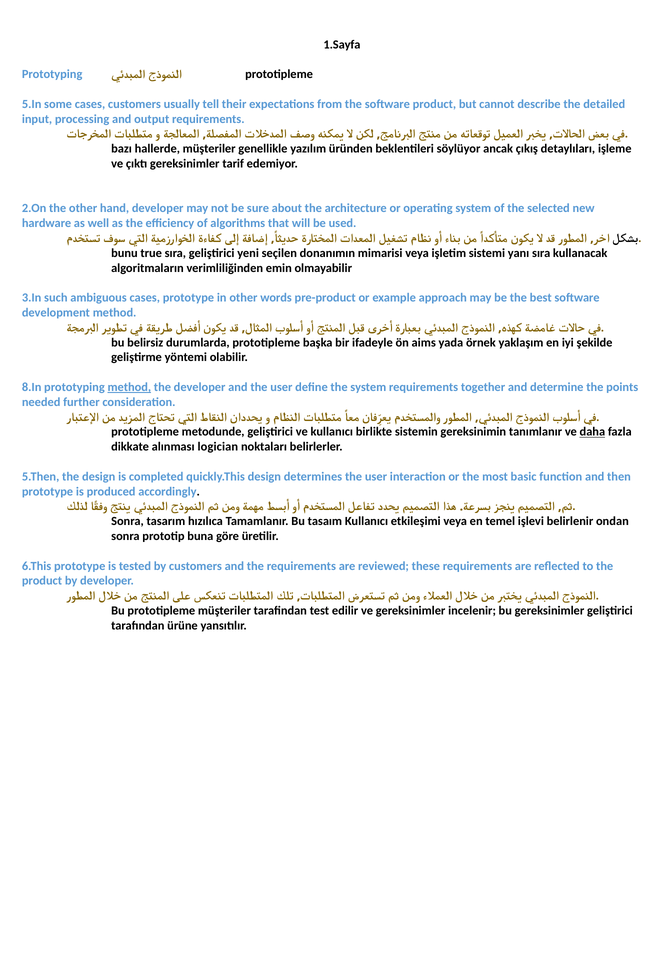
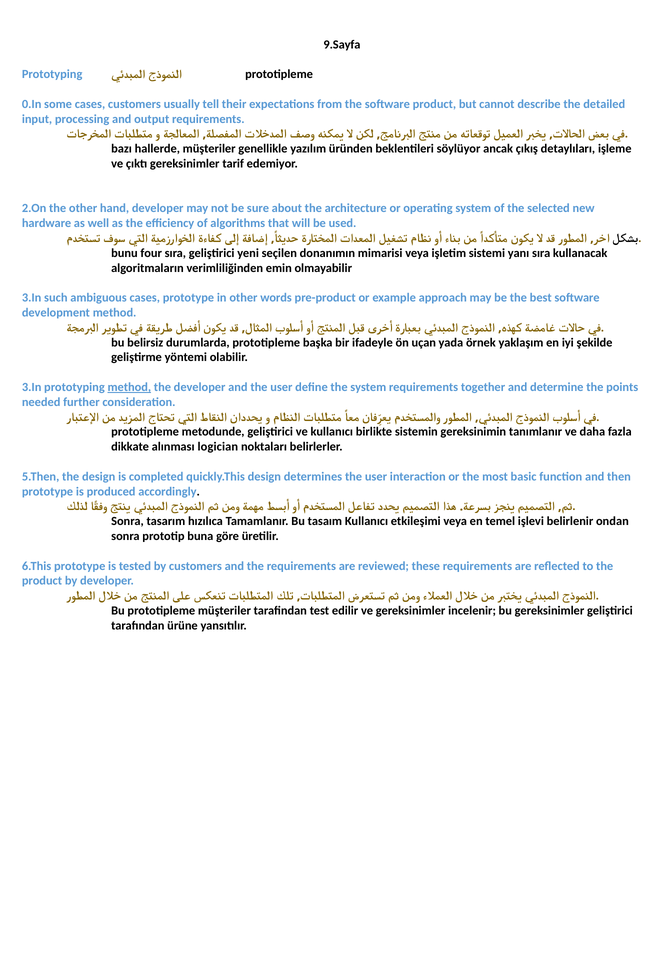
1.Sayfa: 1.Sayfa -> 9.Sayfa (342, 45)
5.In: 5.In -> 0.In (32, 104)
true: true -> four (151, 253)
aims: aims -> uçan (424, 343)
8.In: 8.In -> 3.In (32, 387)
daha underline: present -> none (592, 432)
